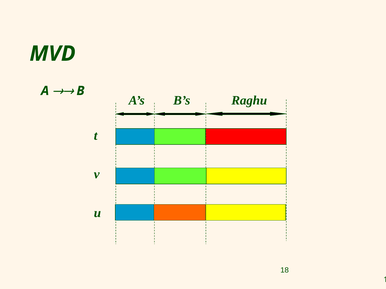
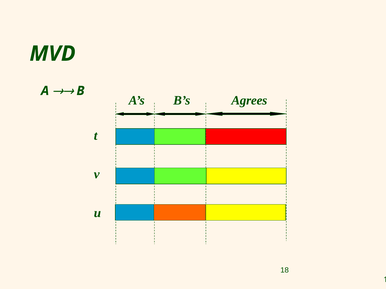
Raghu: Raghu -> Agrees (249, 101)
